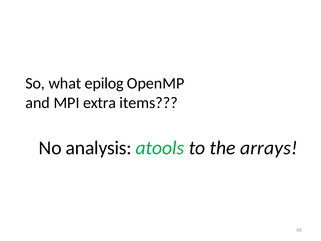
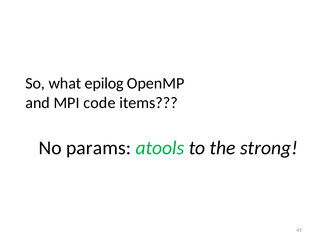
extra: extra -> code (99, 103)
analysis: analysis -> params (99, 148)
arrays: arrays -> strong (269, 148)
